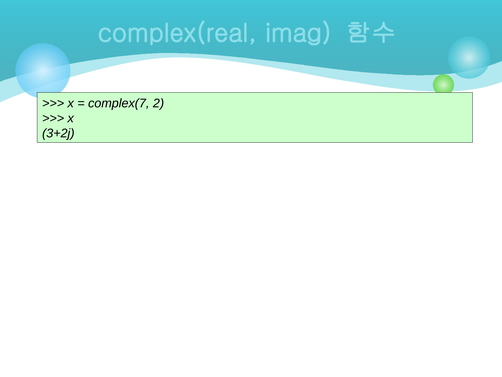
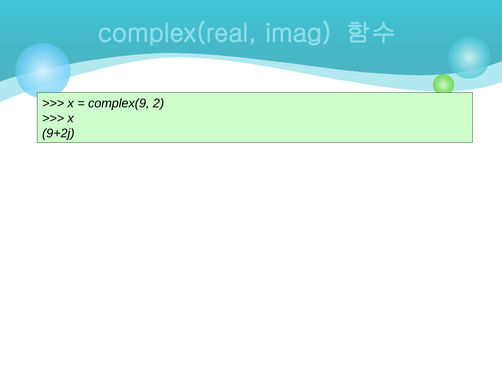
complex(7: complex(7 -> complex(9 (119, 103)
3+2j: 3+2j -> 9+2j (58, 133)
